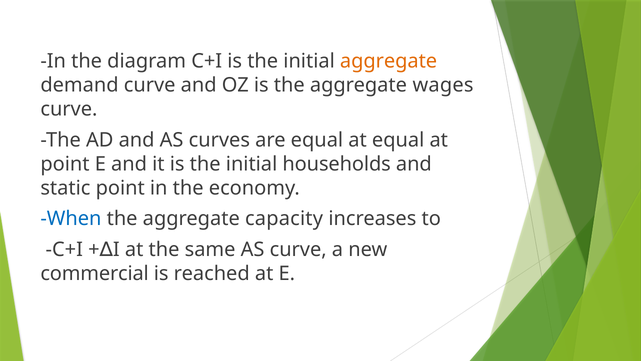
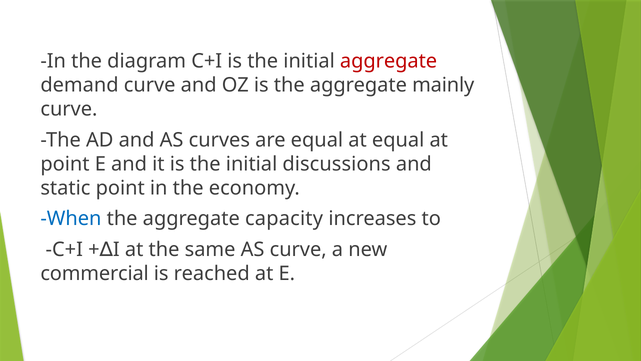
aggregate colour: orange -> red (389, 61)
wages: wages -> mainly (443, 85)
households: households -> discussions (337, 164)
